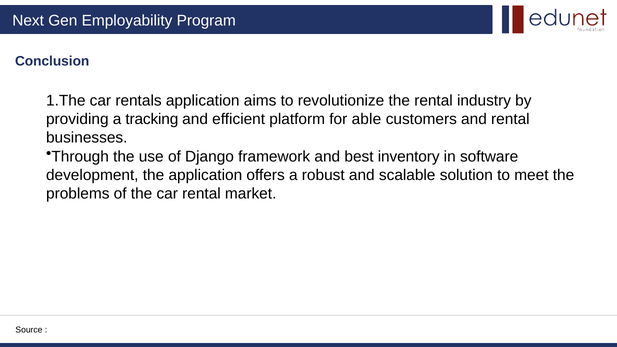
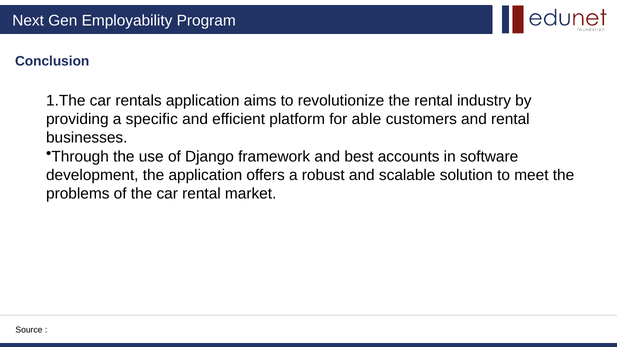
tracking: tracking -> specific (152, 119)
inventory: inventory -> accounts (409, 156)
